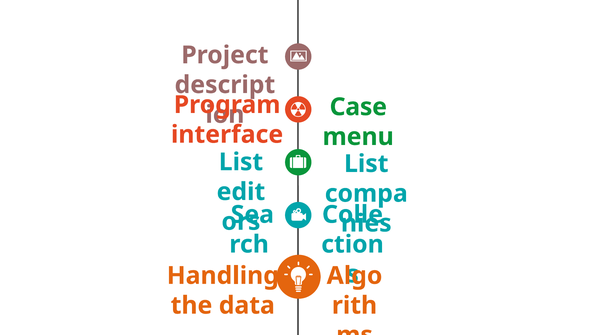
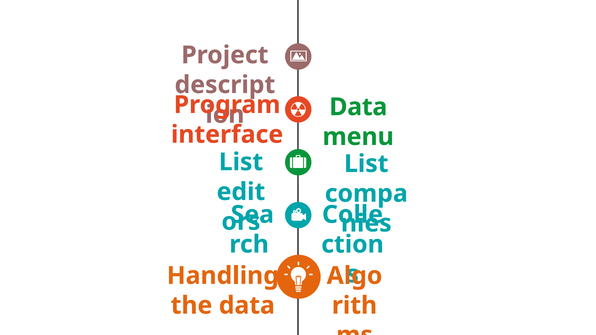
Case: Case -> Data (358, 107)
